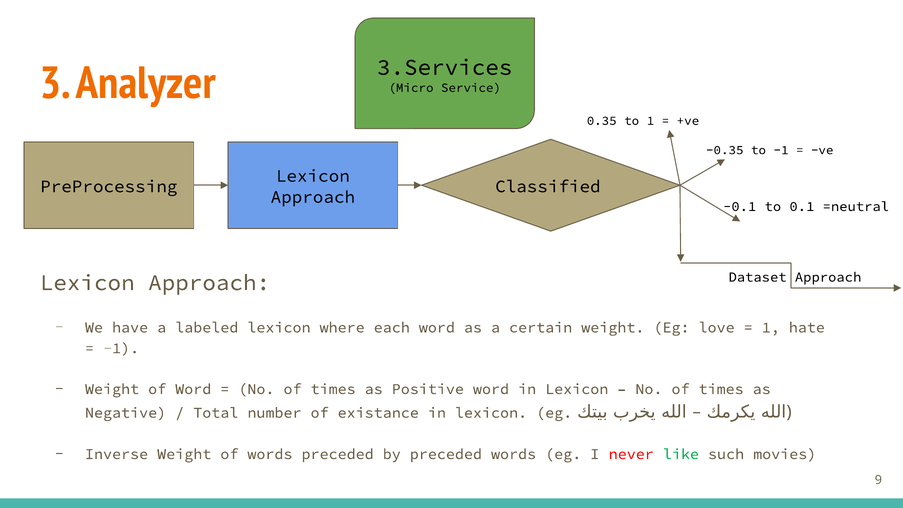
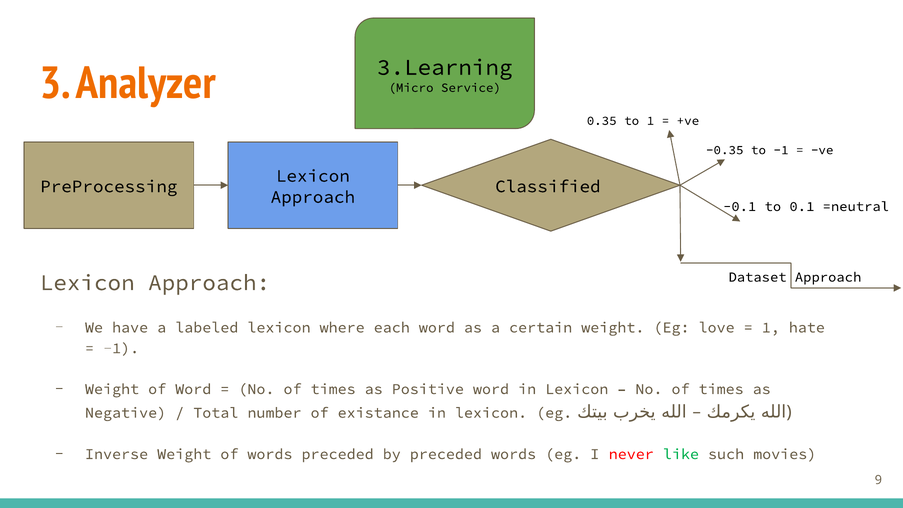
3.Services: 3.Services -> 3.Learning (445, 67)
